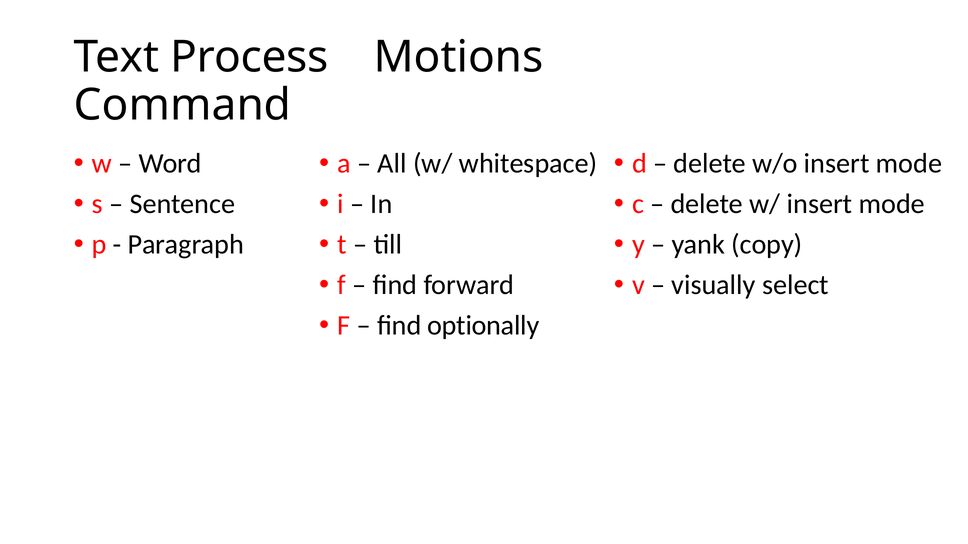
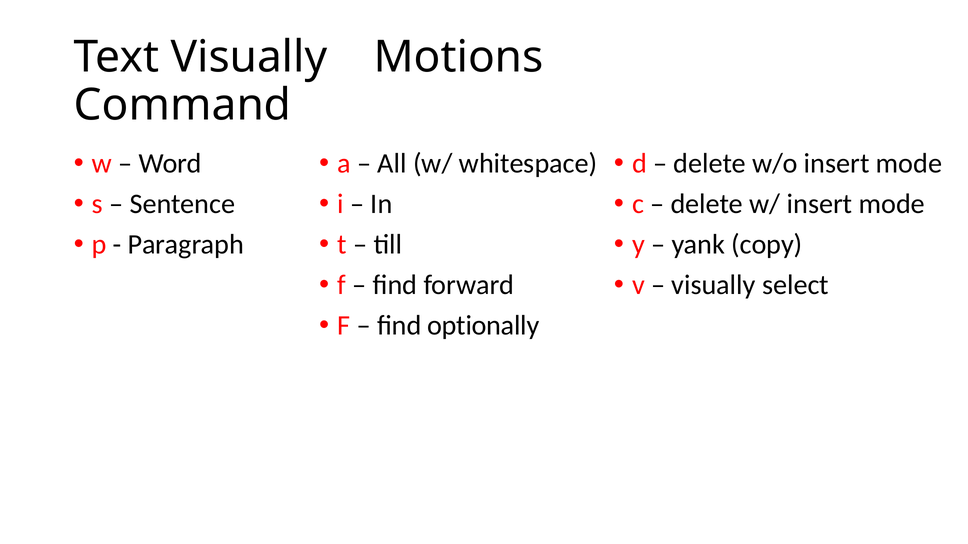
Text Process: Process -> Visually (249, 57)
